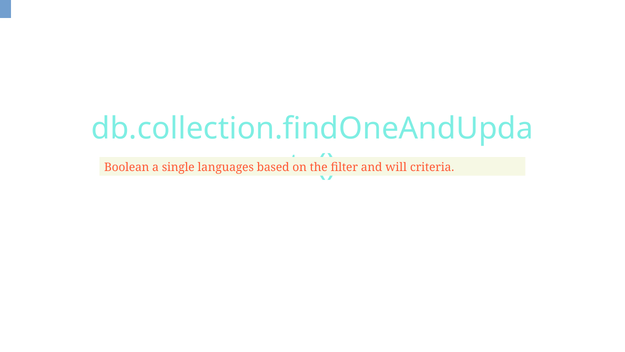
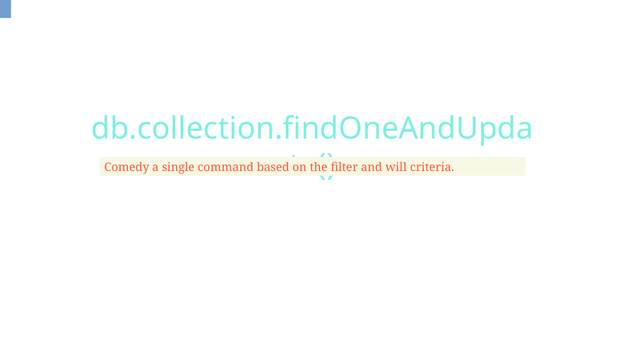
Boolean: Boolean -> Comedy (127, 167)
languages: languages -> command (226, 167)
